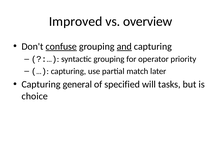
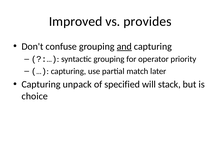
overview: overview -> provides (147, 21)
confuse underline: present -> none (61, 46)
general: general -> unpack (77, 84)
tasks: tasks -> stack (169, 84)
